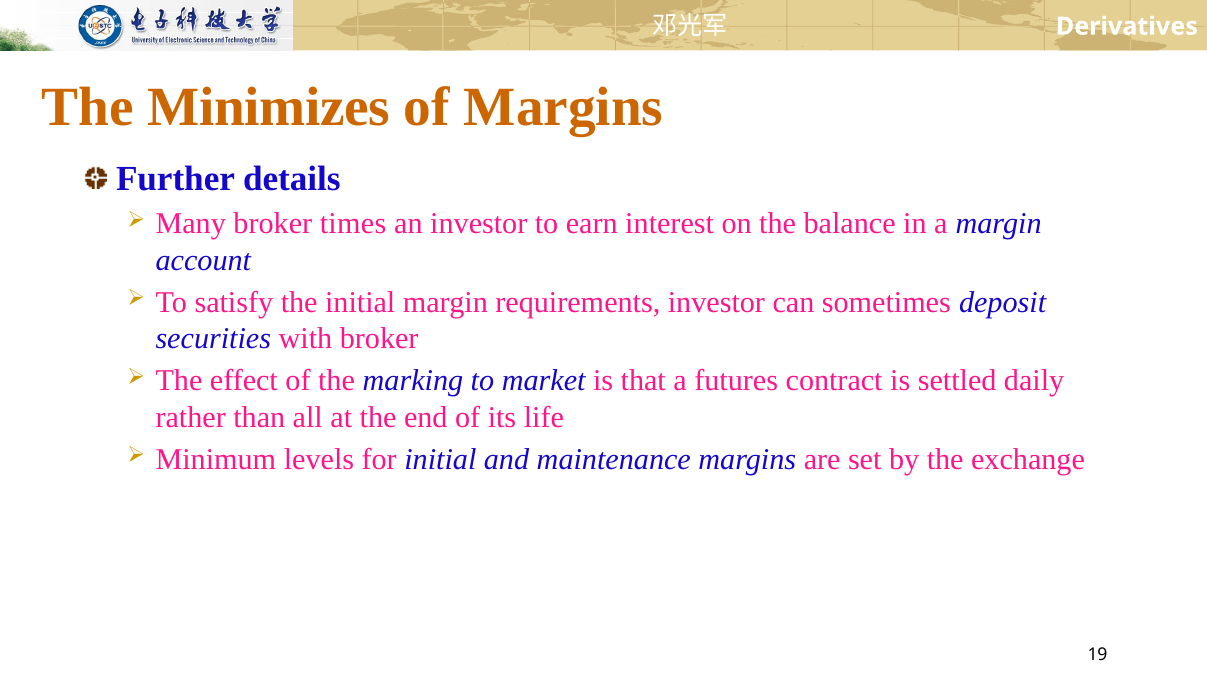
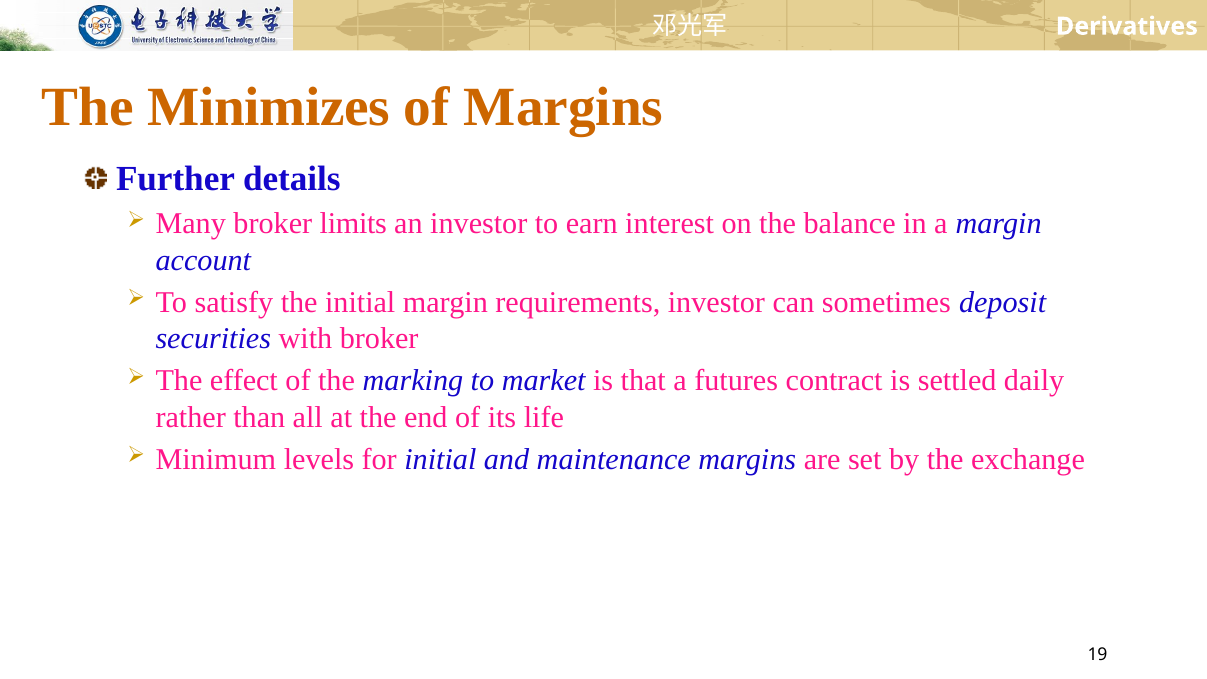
times: times -> limits (353, 224)
